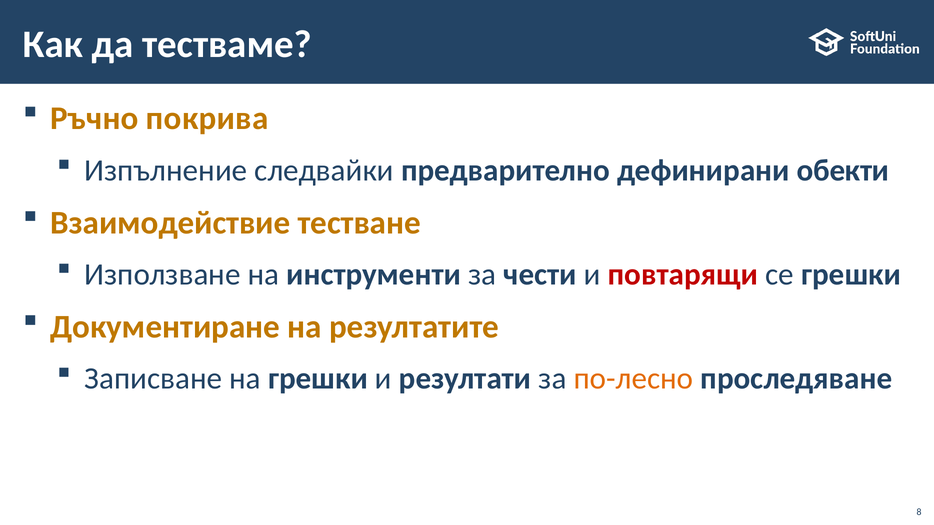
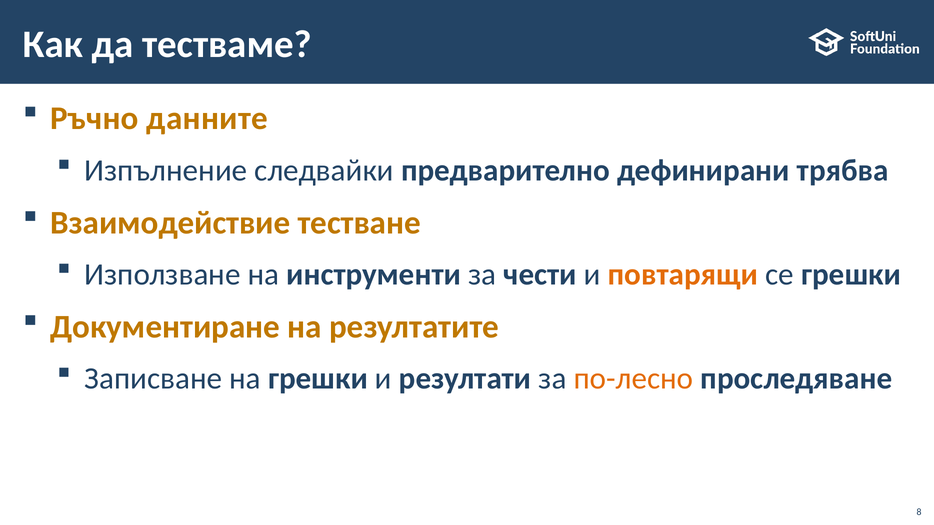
покрива: покрива -> данните (207, 119)
обекти: обекти -> трябва (843, 170)
повтарящи colour: red -> orange (683, 275)
